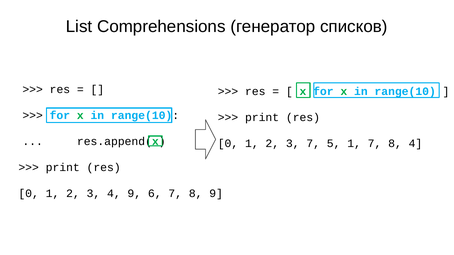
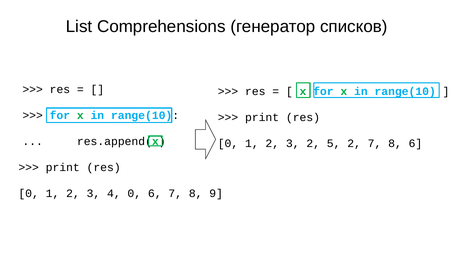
3 7: 7 -> 2 (313, 144)
5 1: 1 -> 2 (354, 144)
8 4: 4 -> 6 (415, 144)
4 9: 9 -> 0 (134, 194)
